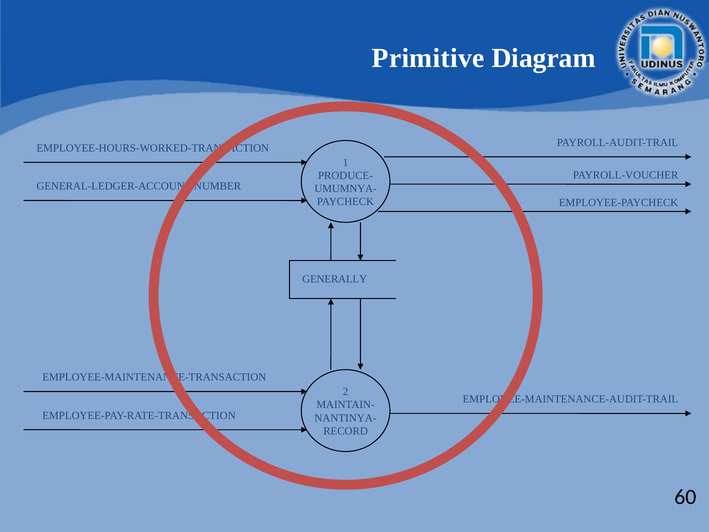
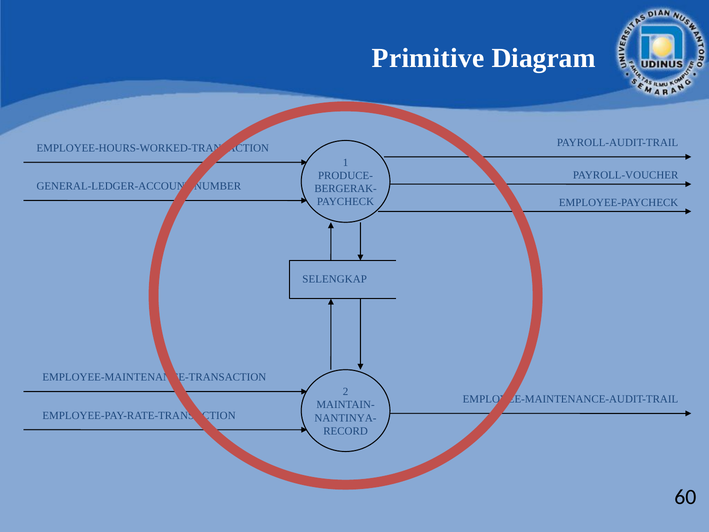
UMUMNYA-: UMUMNYA- -> BERGERAK- (346, 189)
GENERALLY: GENERALLY -> SELENGKAP (335, 279)
